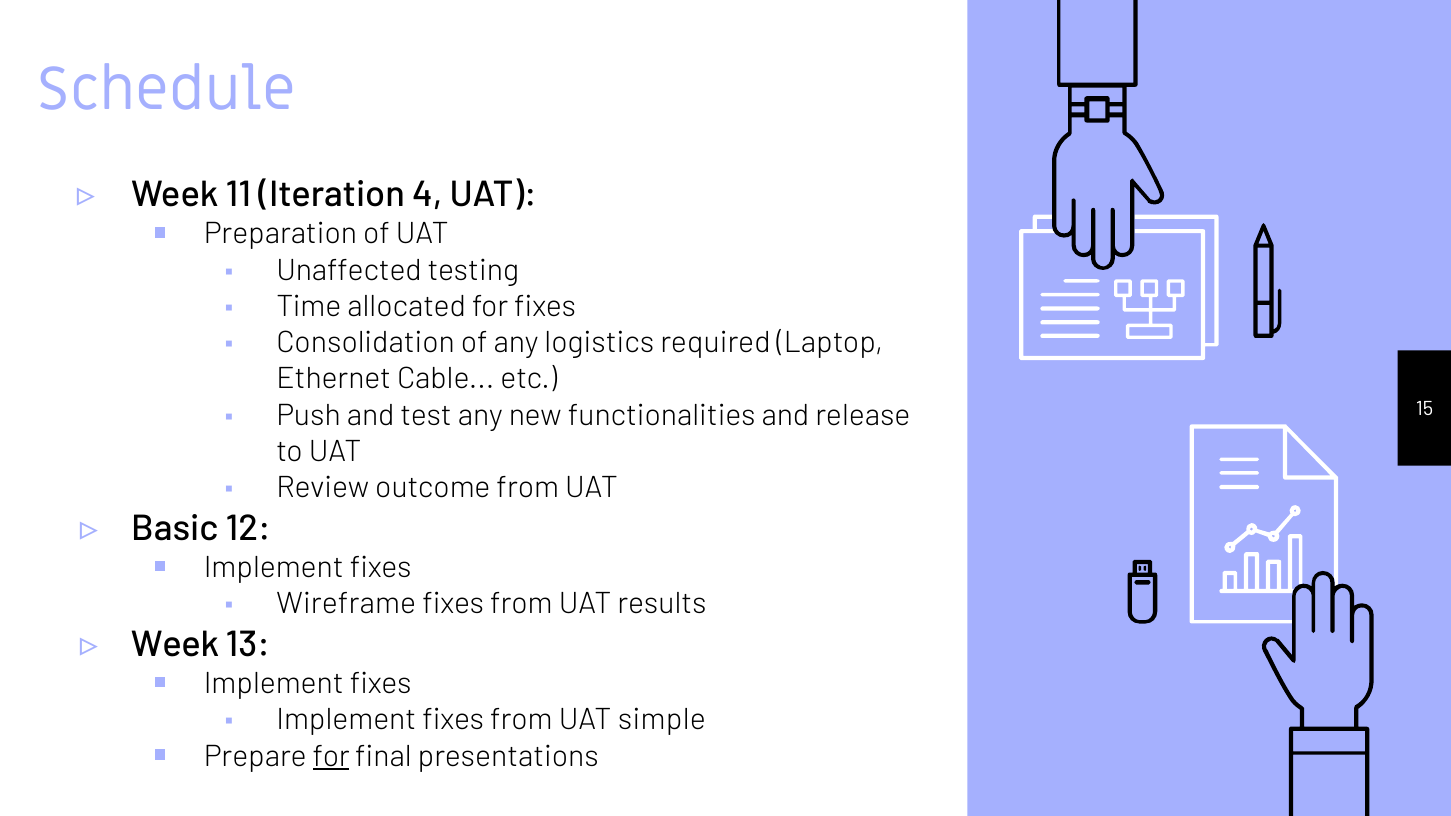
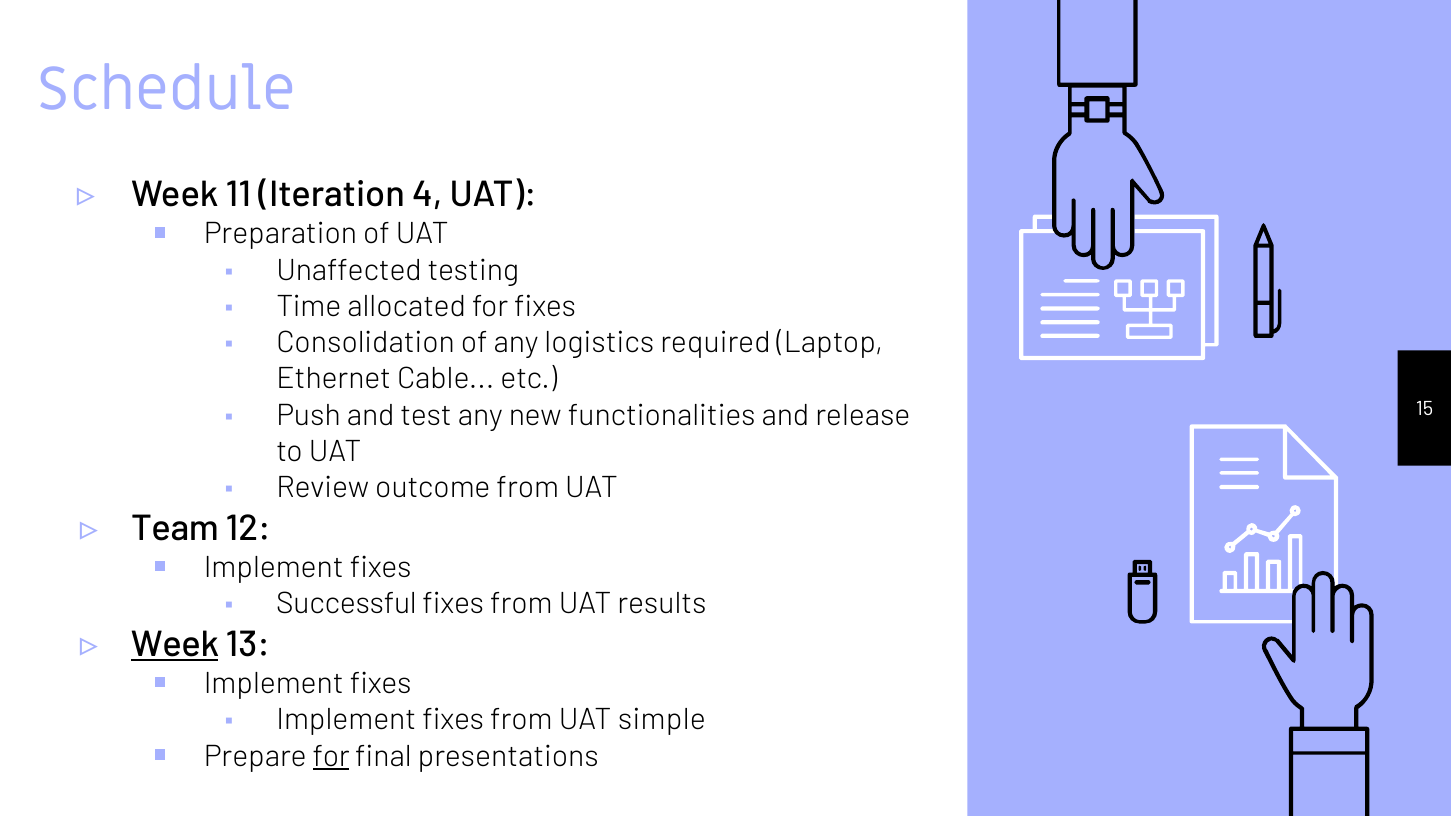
Basic: Basic -> Team (175, 528)
Wireframe: Wireframe -> Successful (346, 604)
Week underline: none -> present (175, 644)
